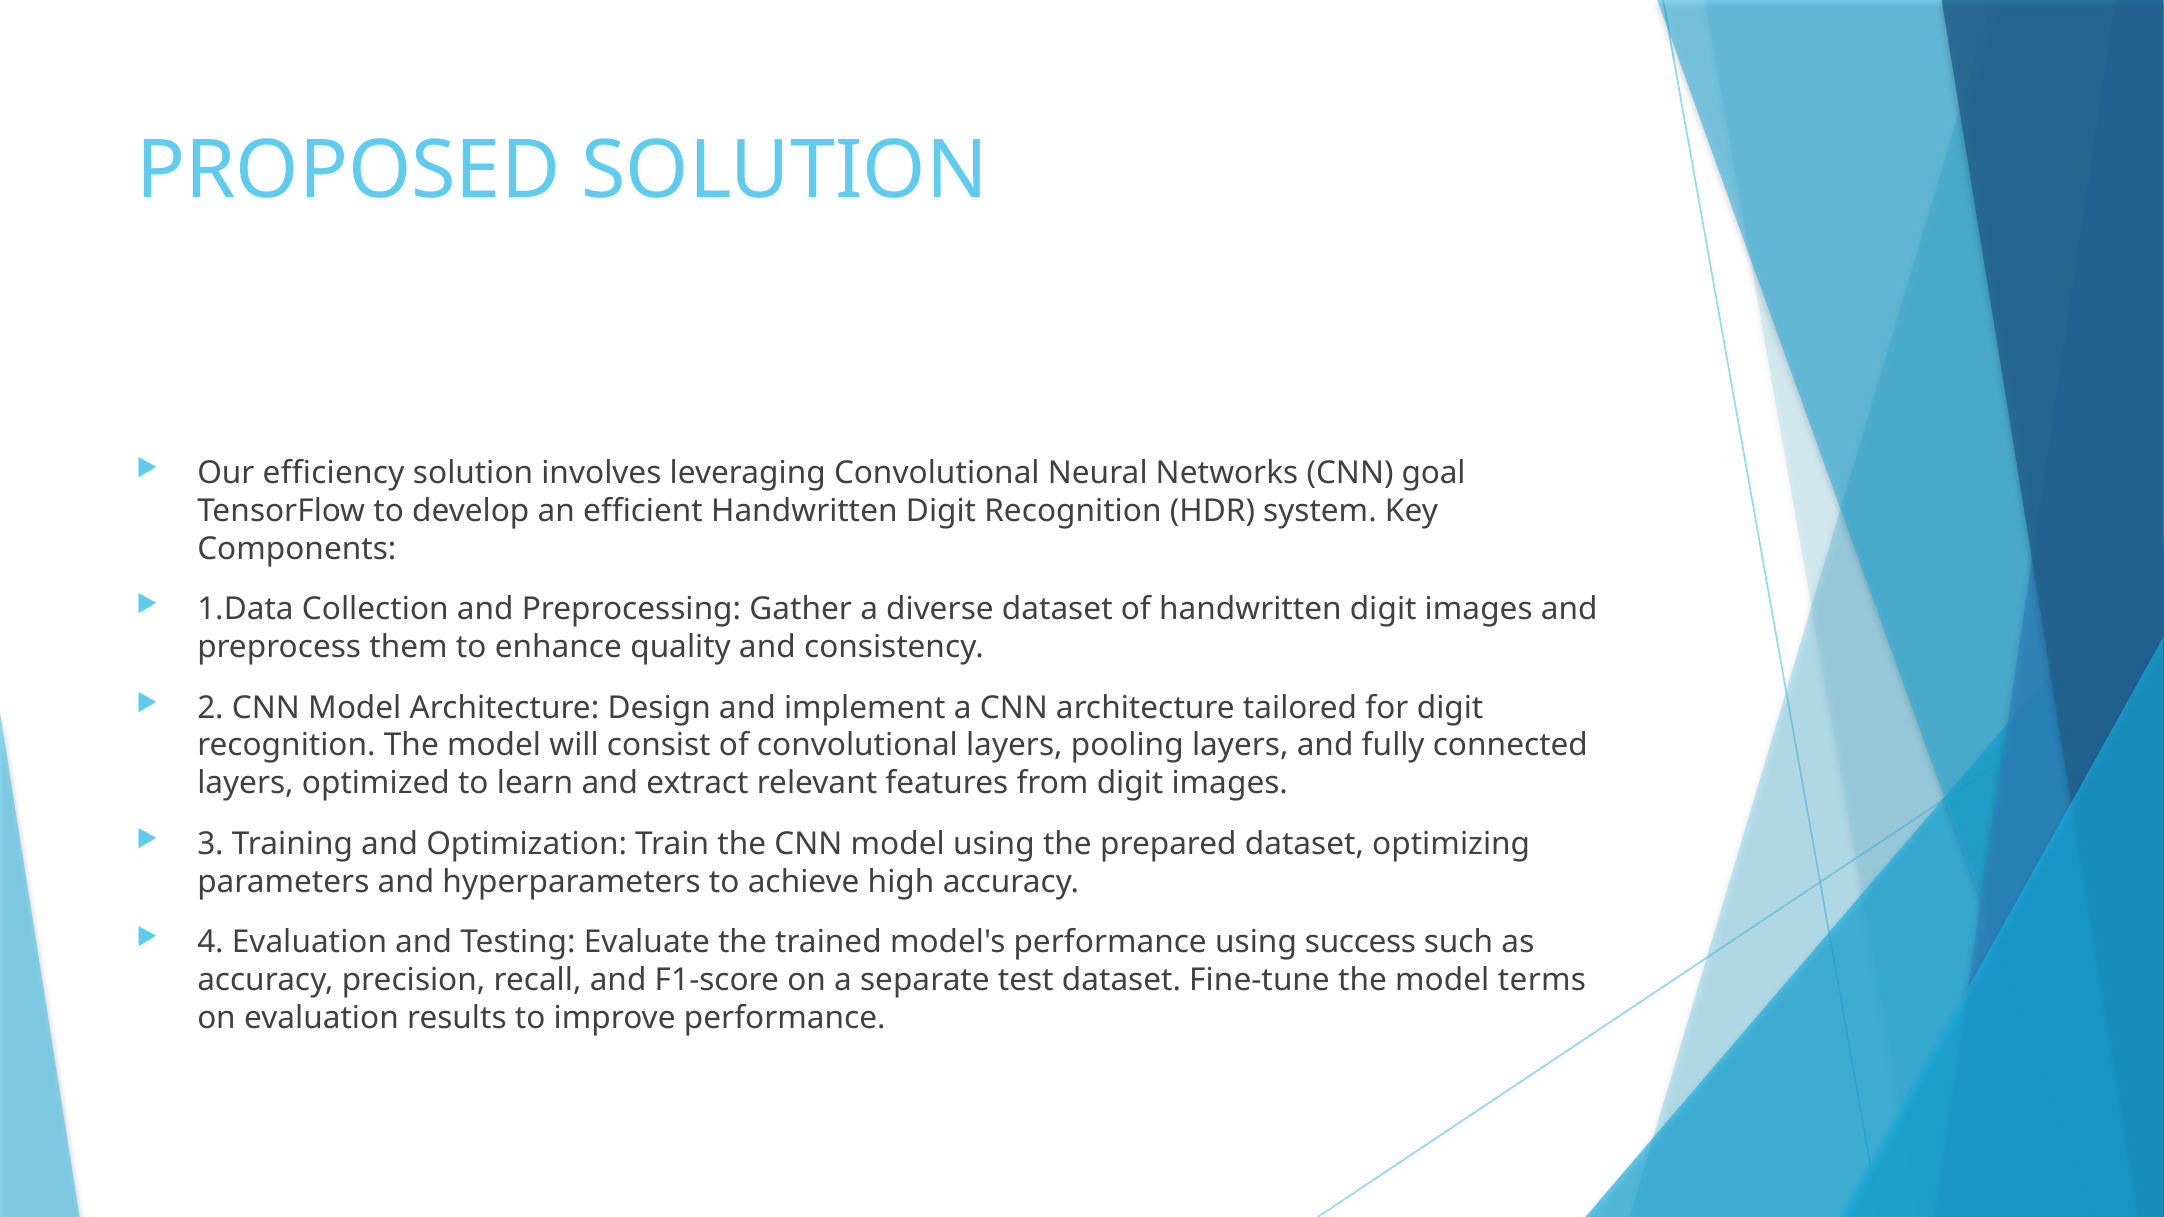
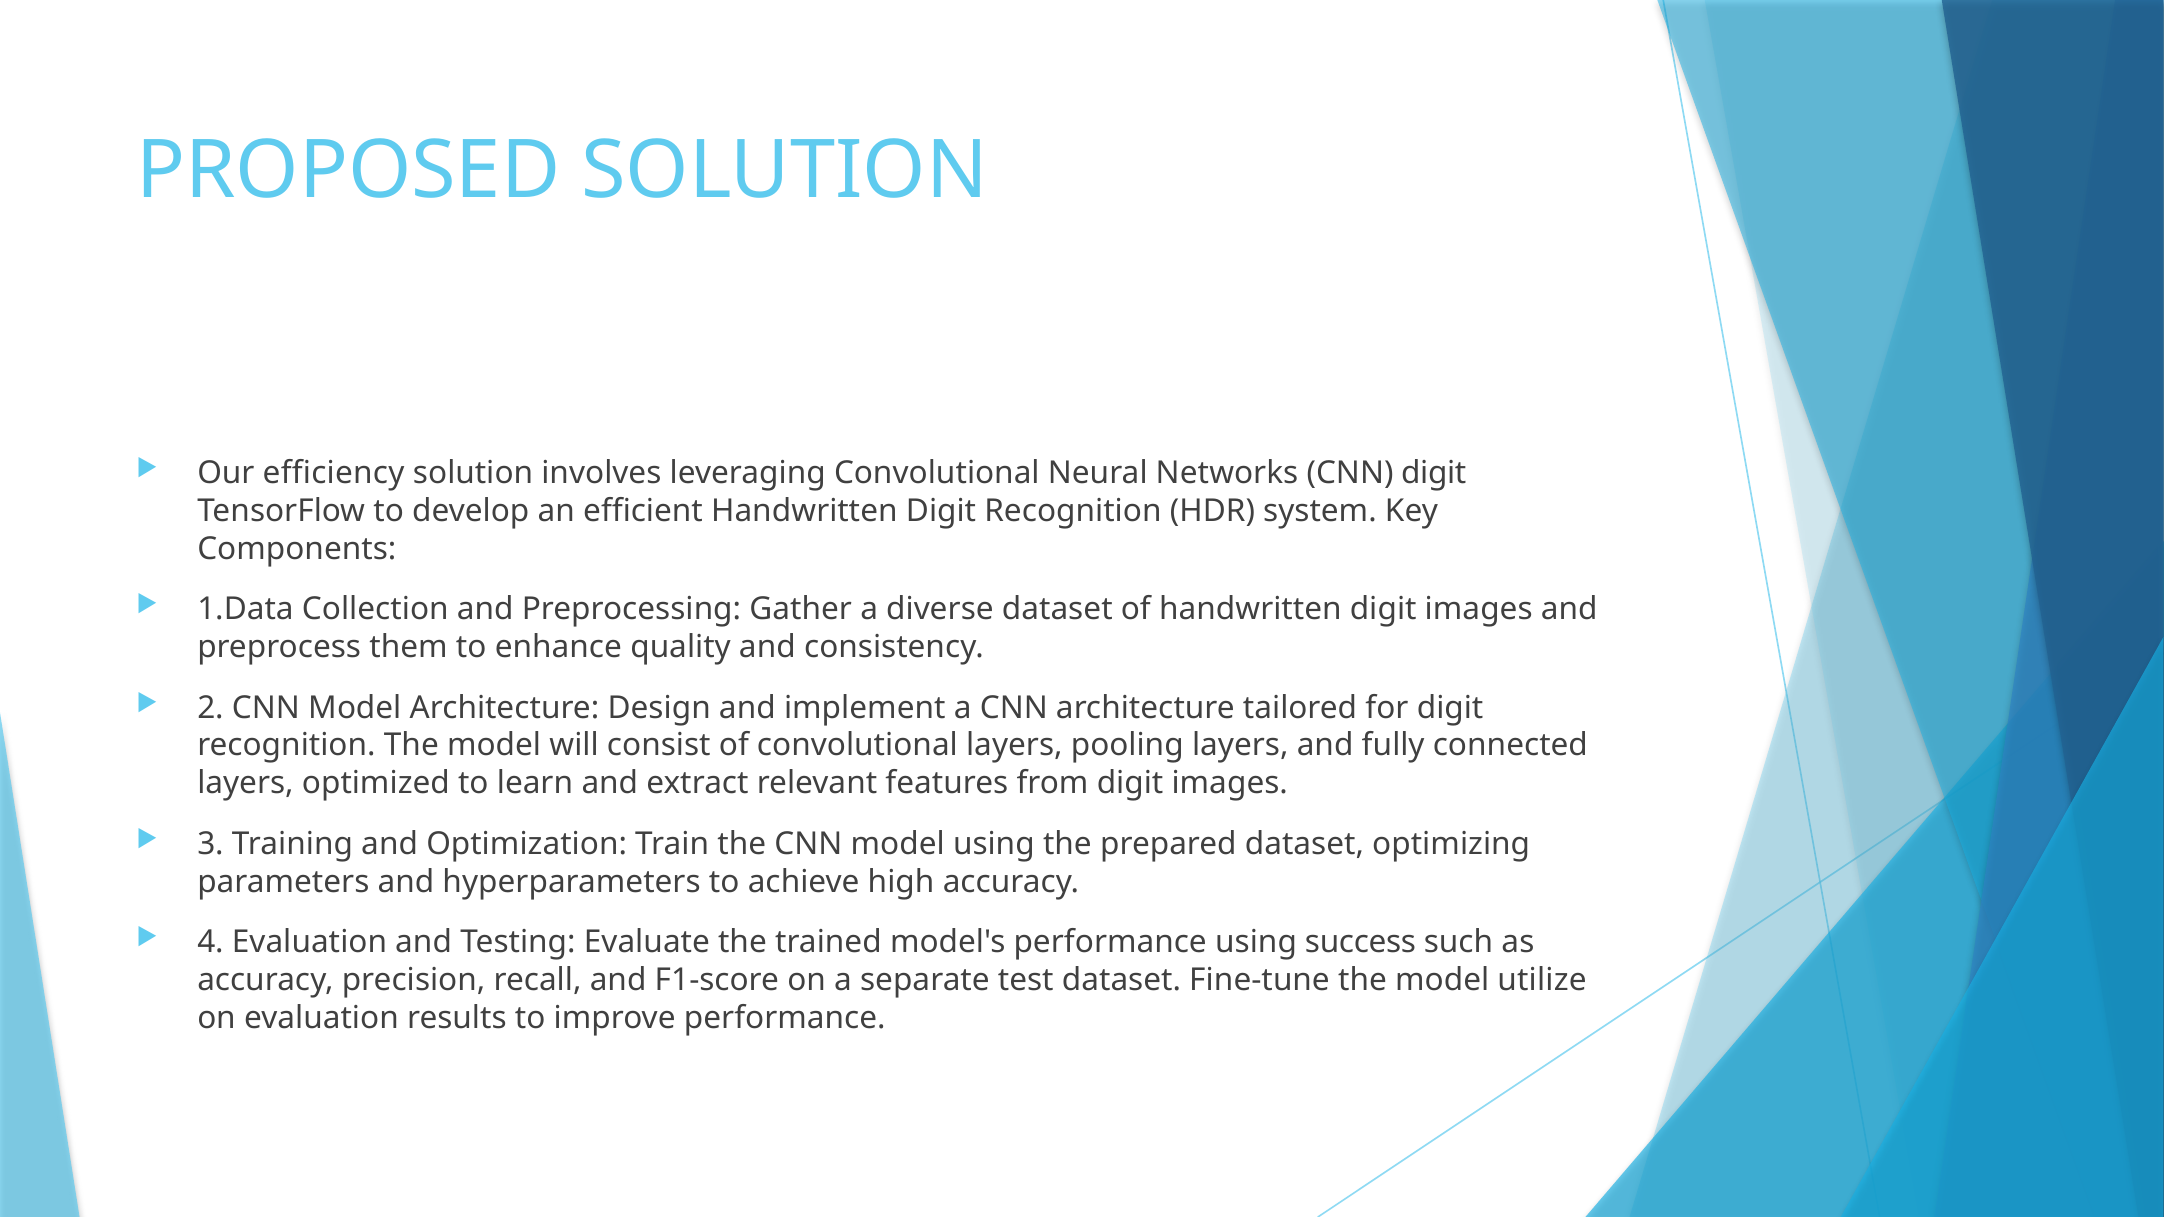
CNN goal: goal -> digit (1434, 473)
terms: terms -> utilize (1542, 980)
